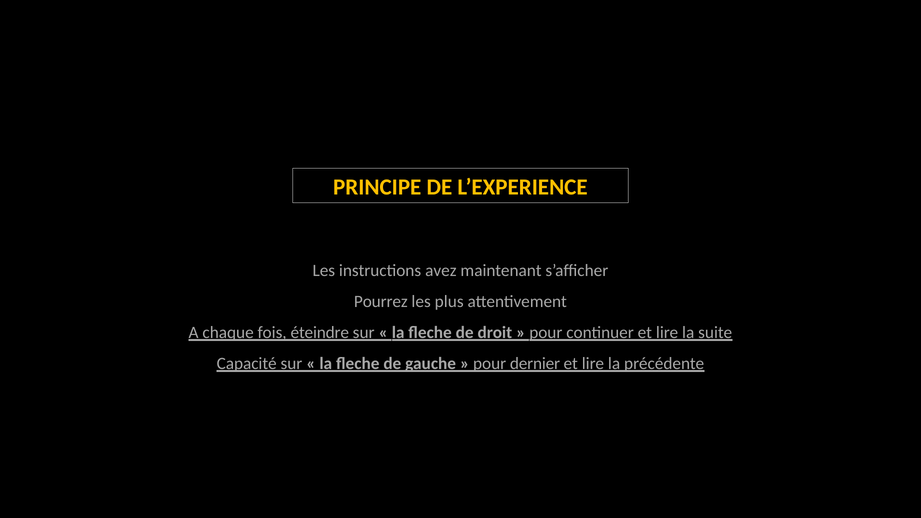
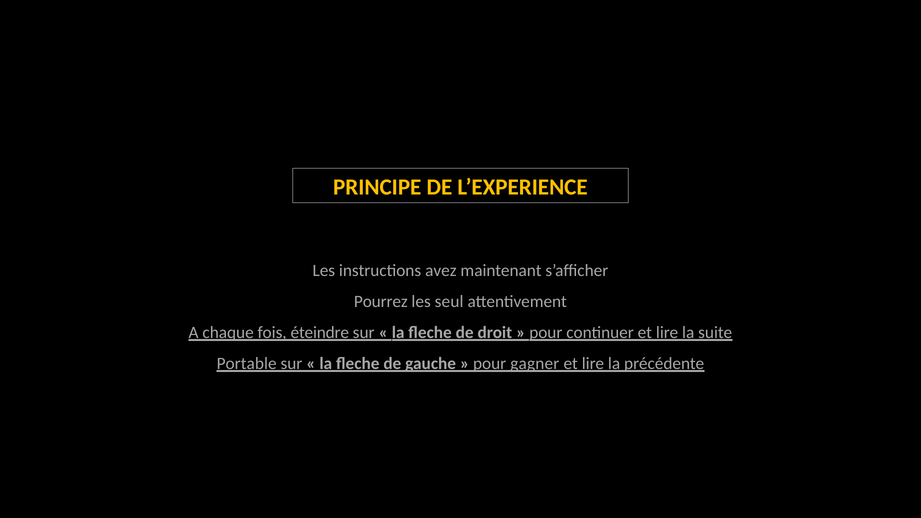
plus: plus -> seul (449, 301)
Capacité: Capacité -> Portable (247, 364)
dernier: dernier -> gagner (535, 364)
